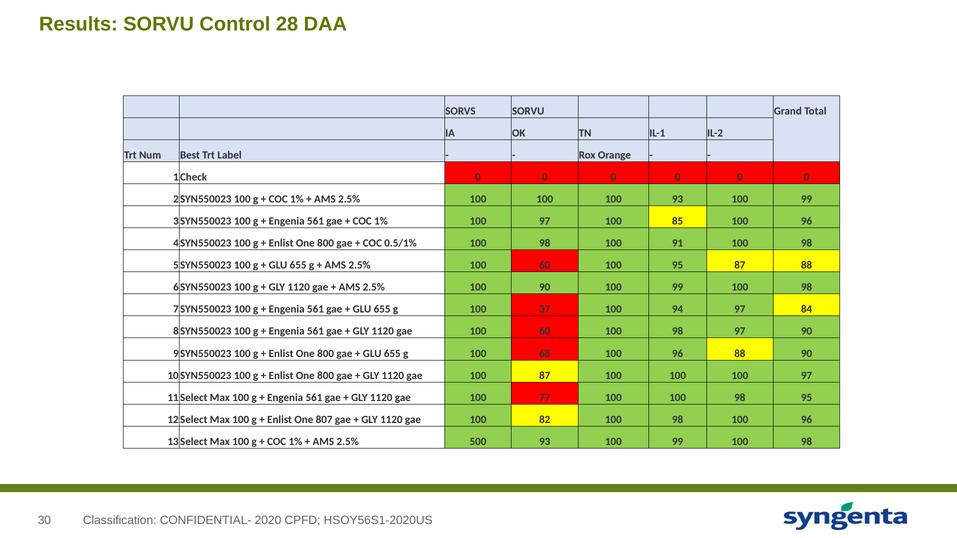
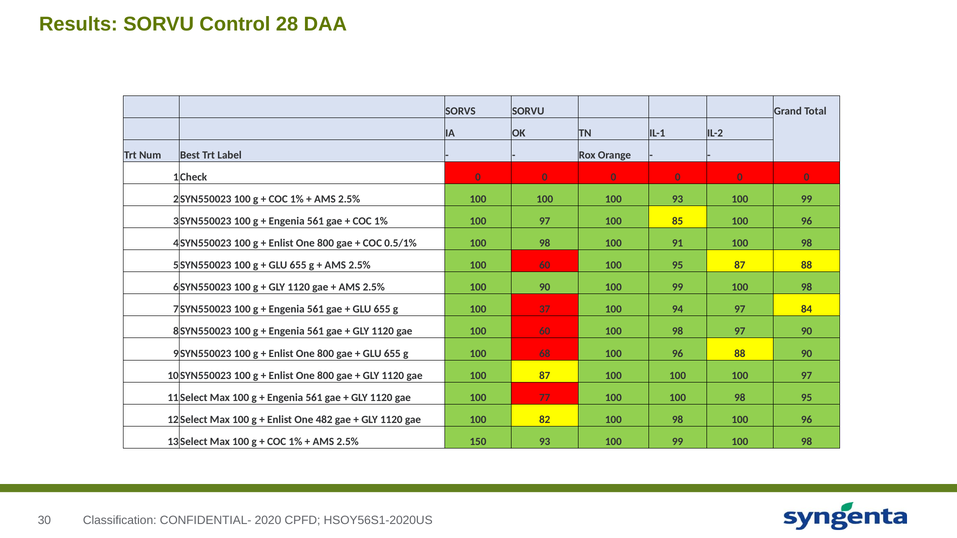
807: 807 -> 482 (324, 420)
500: 500 -> 150 (478, 442)
